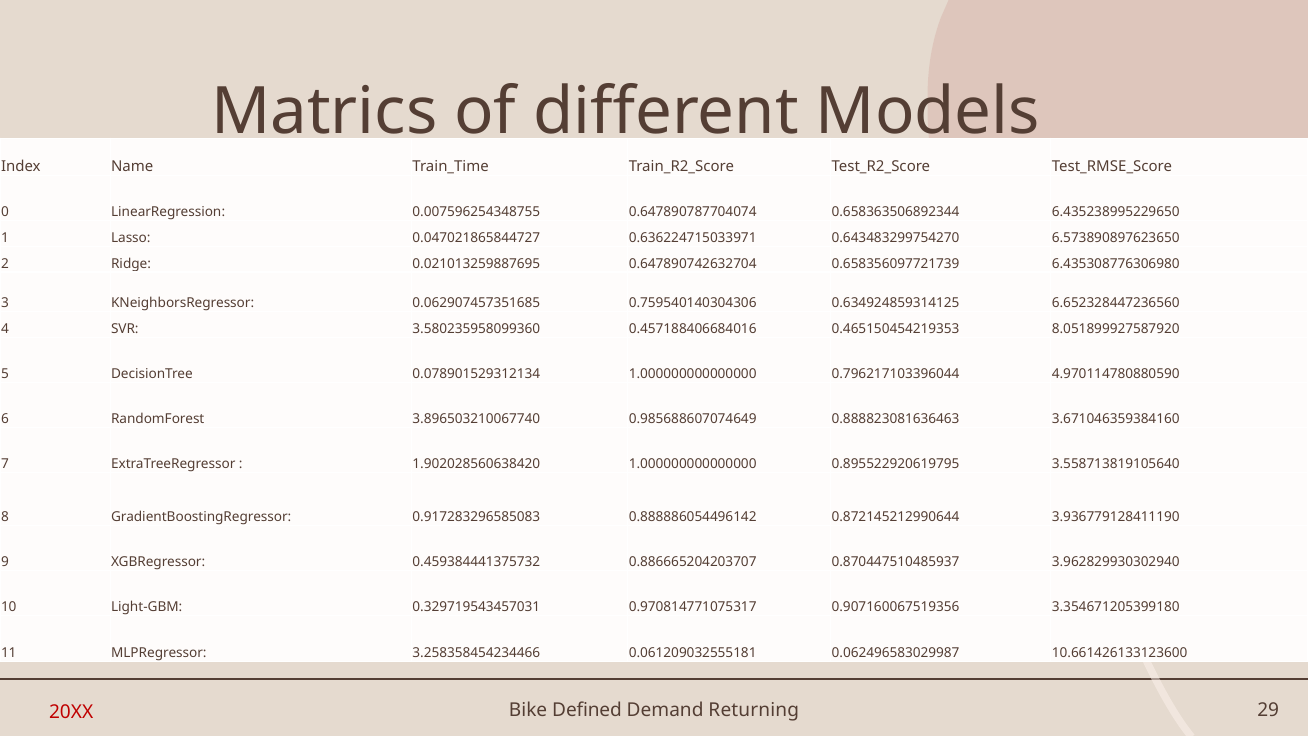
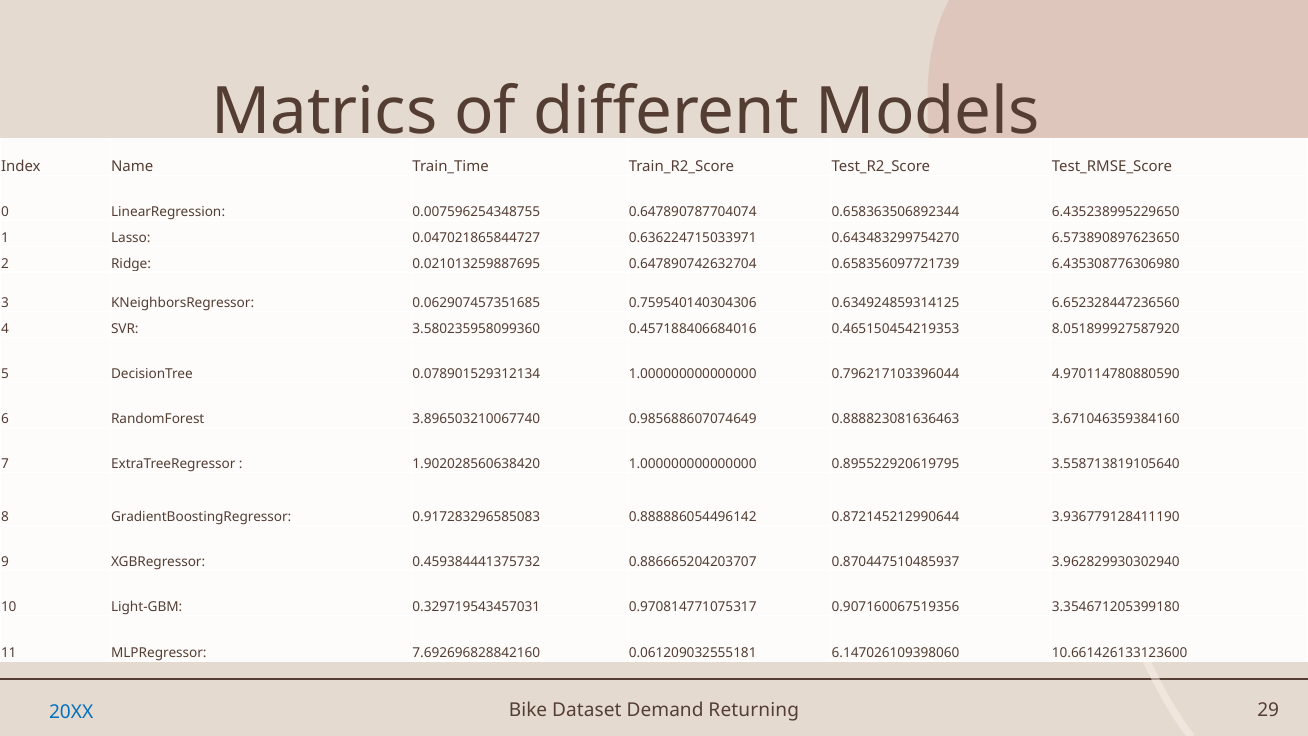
3.258358454234466: 3.258358454234466 -> 7.692696828842160 (476, 653)
0.062496583029987: 0.062496583029987 -> 6.147026109398060 (896, 653)
Defined: Defined -> Dataset (587, 710)
20XX colour: red -> blue (71, 712)
